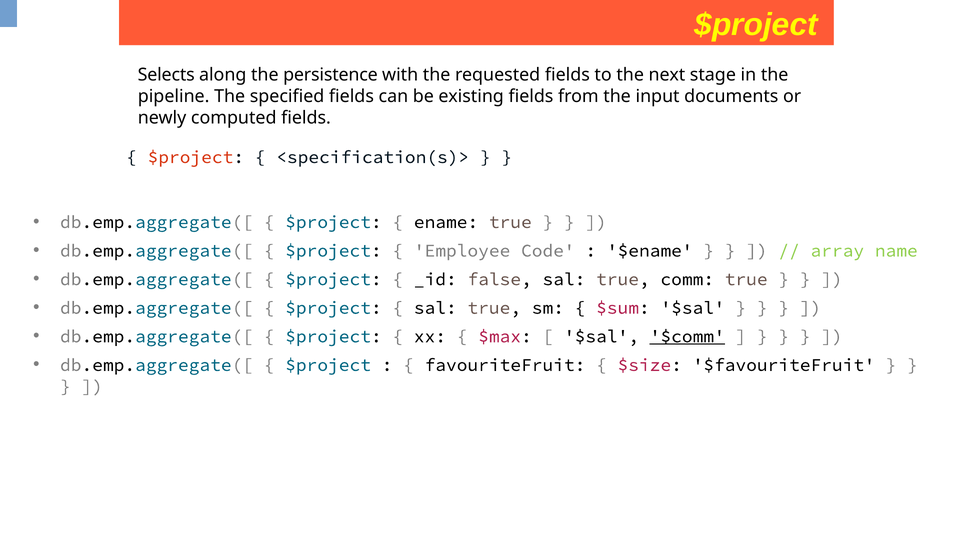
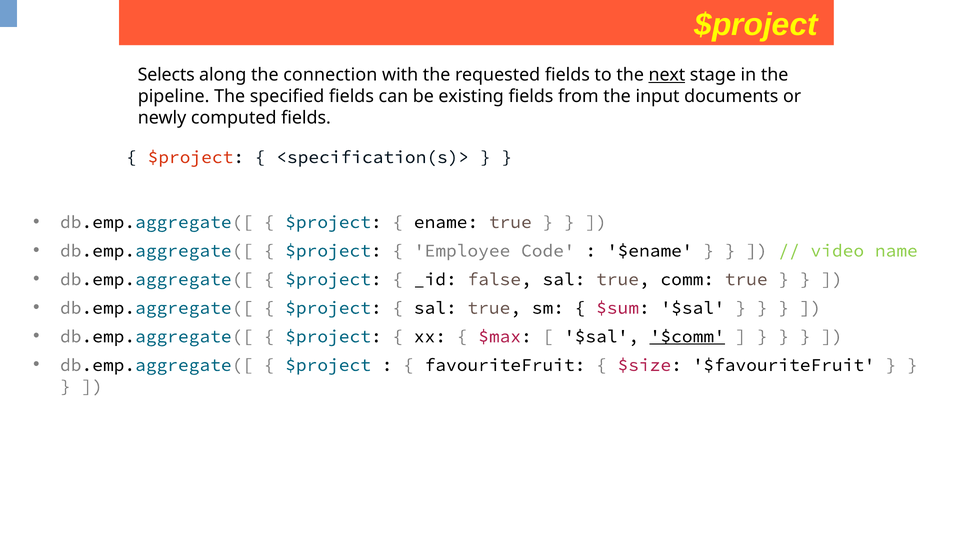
persistence: persistence -> connection (330, 75)
next underline: none -> present (667, 75)
array: array -> video (837, 251)
